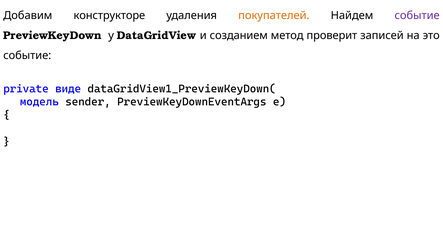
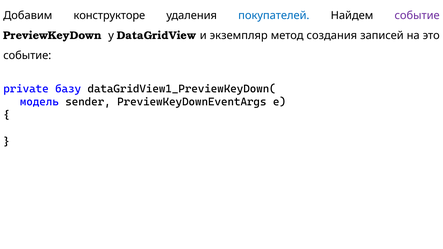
покупателей colour: orange -> blue (274, 16)
созданием: созданием -> экземпляр (239, 36)
проверит: проверит -> создания (332, 36)
виде: виде -> базу (68, 89)
